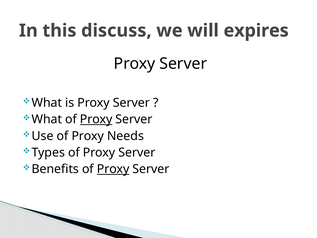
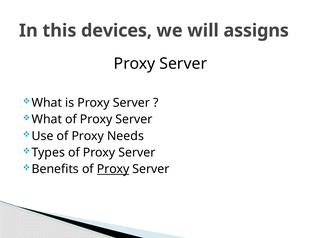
discuss: discuss -> devices (116, 31)
expires: expires -> assigns (256, 31)
Proxy underline: present -> none (96, 119)
